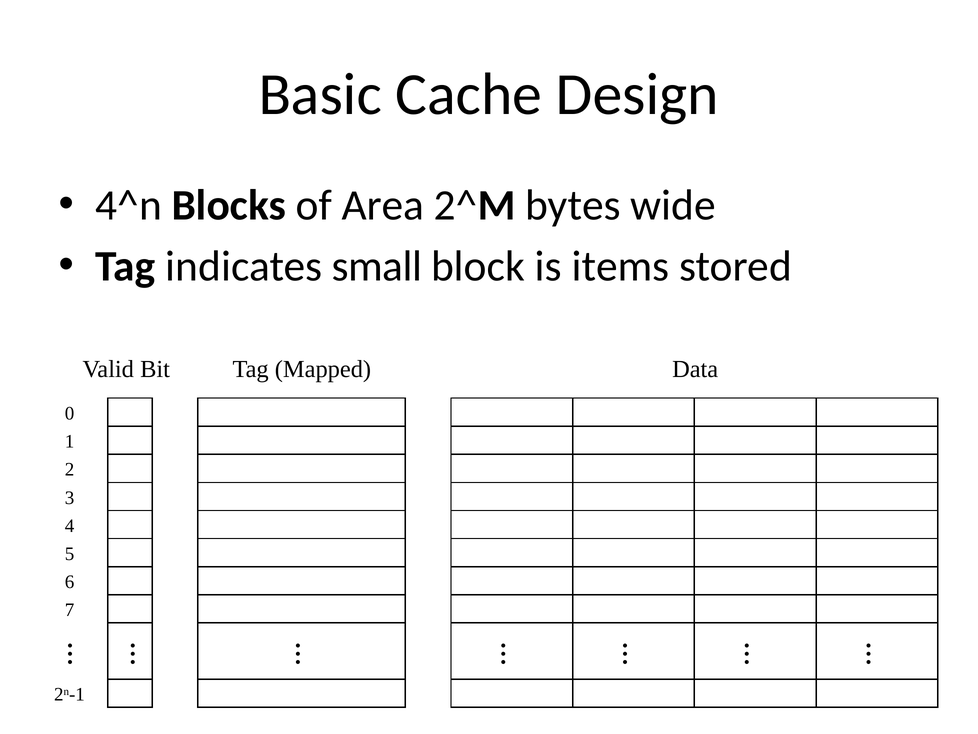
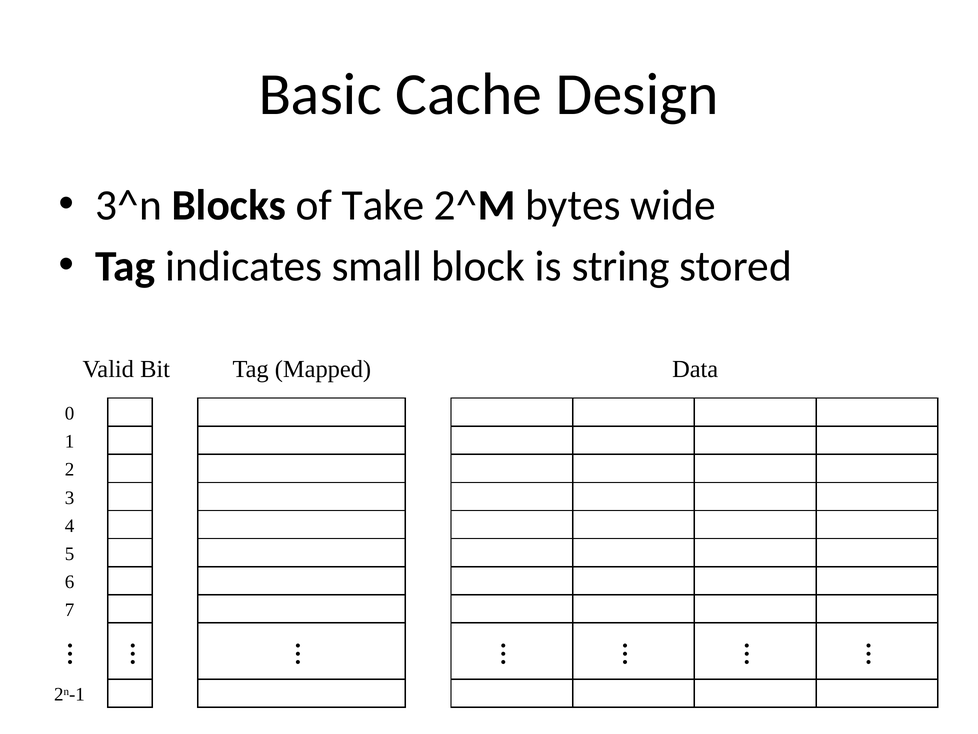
4^n: 4^n -> 3^n (129, 205)
Area: Area -> Take (383, 205)
items: items -> string (621, 266)
